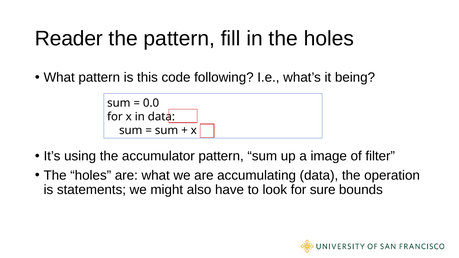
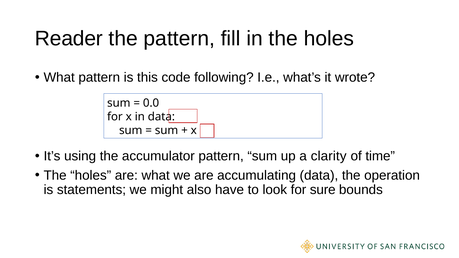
being: being -> wrote (355, 78)
image: image -> clarity (329, 156)
filter: filter -> time (380, 156)
